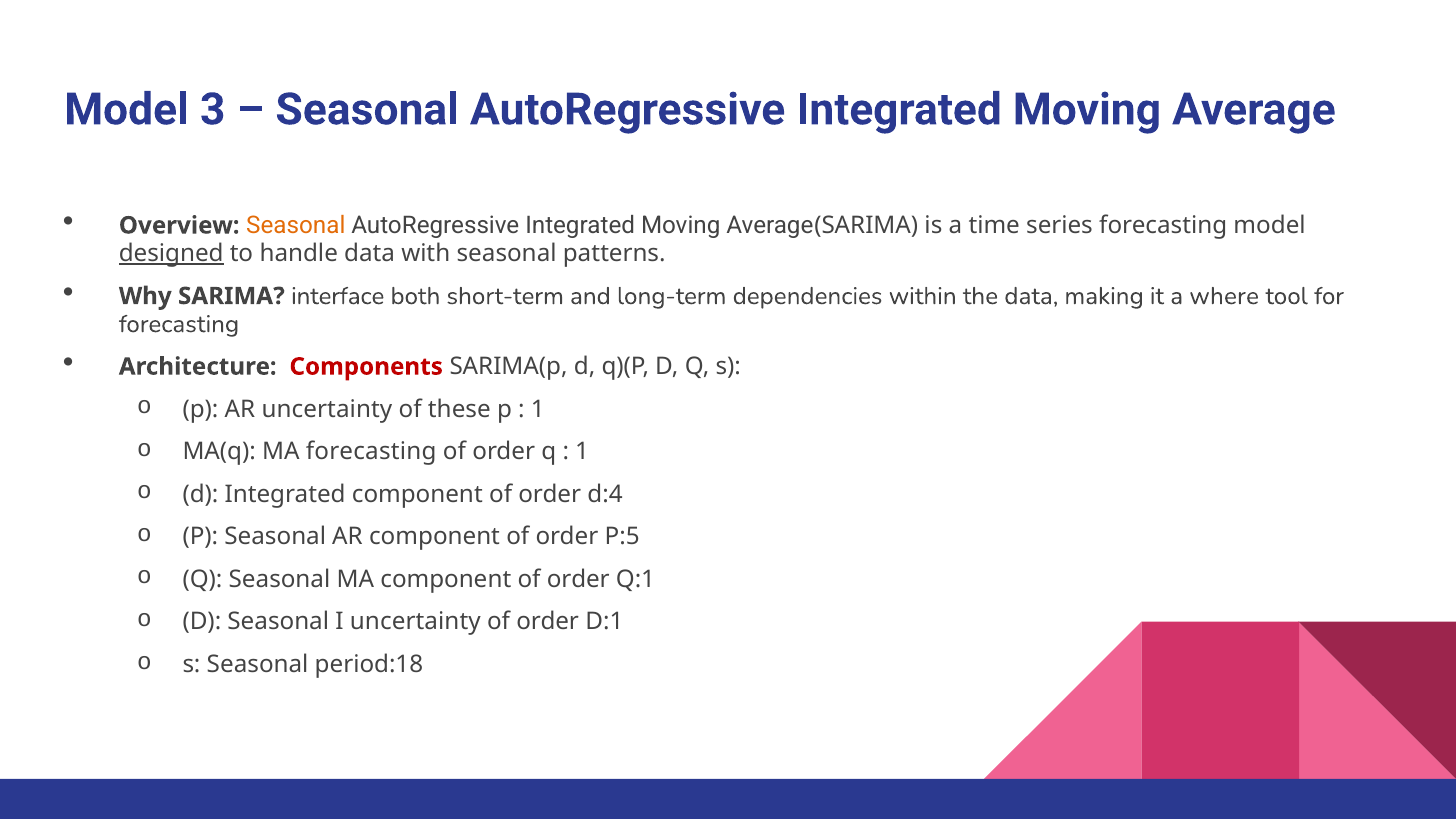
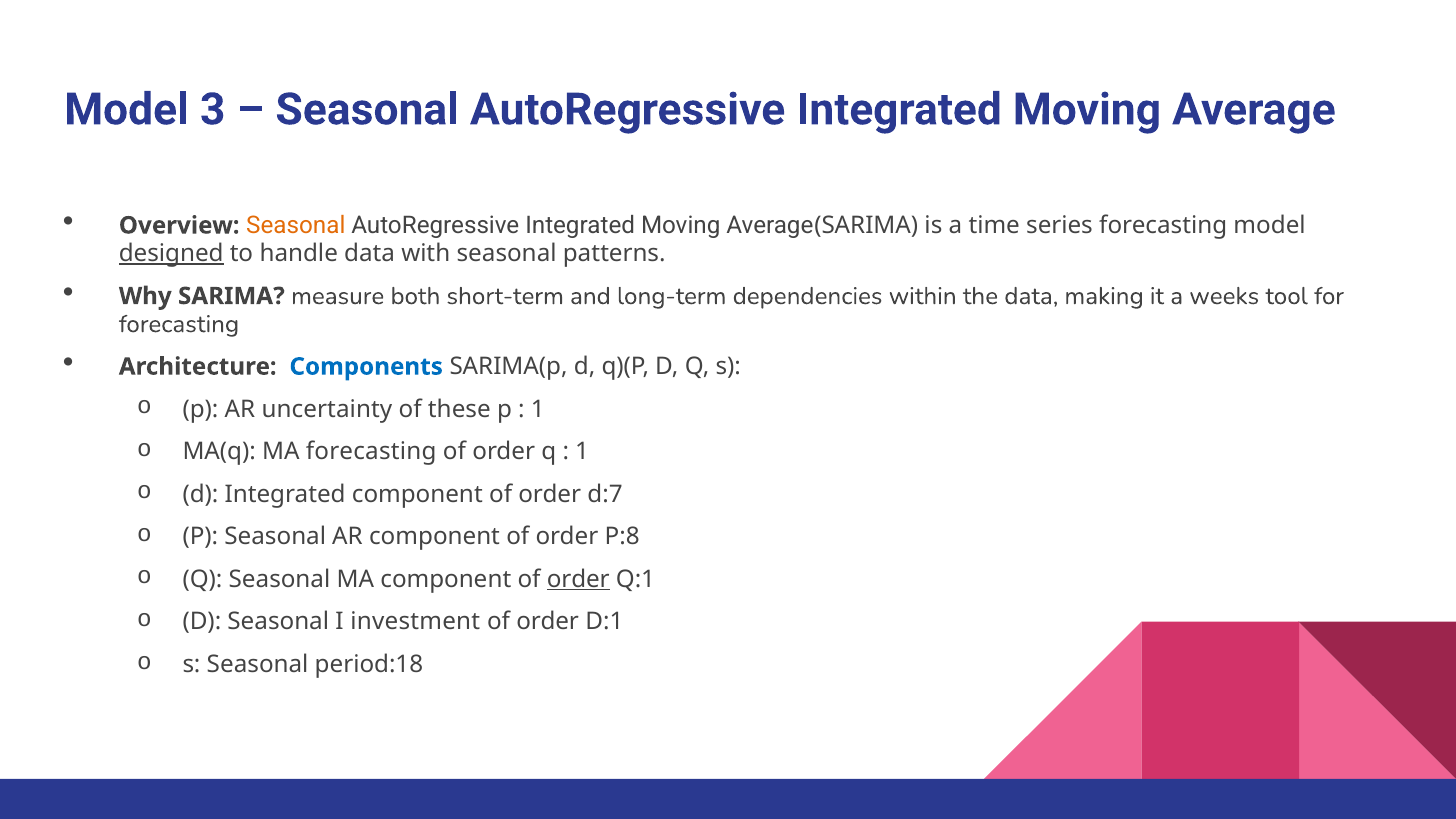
interface: interface -> measure (338, 296)
where: where -> weeks (1224, 296)
Components colour: red -> blue (366, 367)
d:4: d:4 -> d:7 (605, 494)
P:5: P:5 -> P:8 (622, 537)
order underline: none -> present (578, 579)
I uncertainty: uncertainty -> investment (415, 622)
